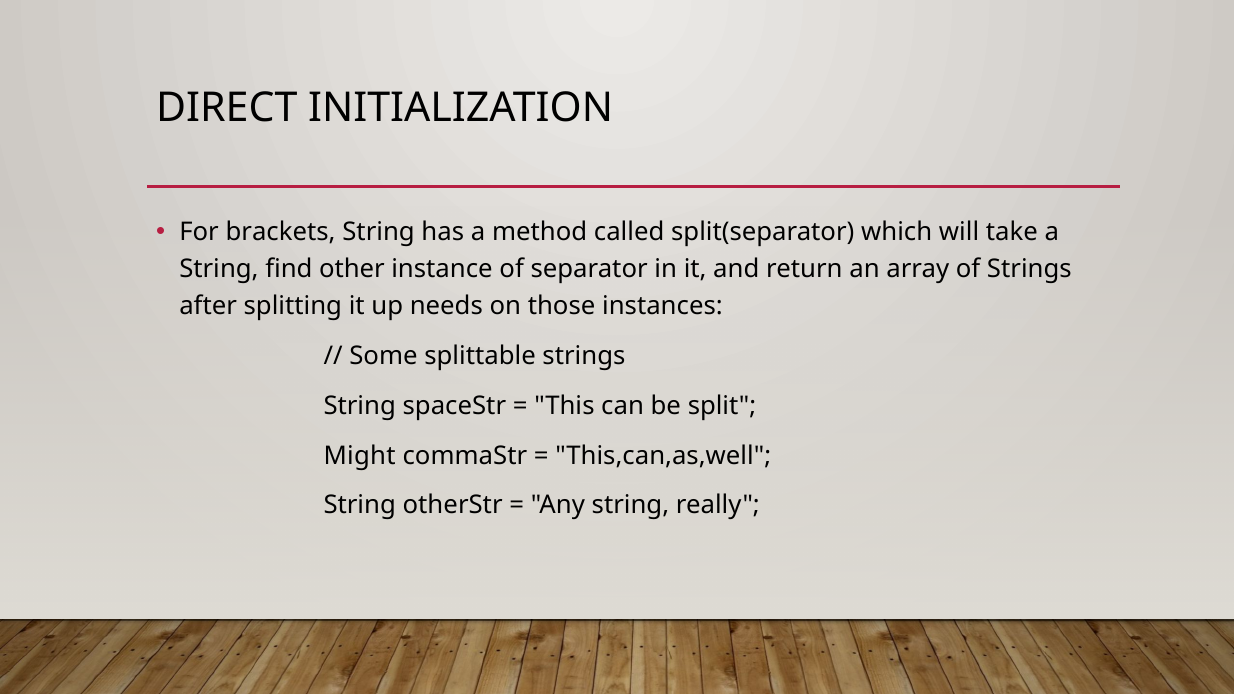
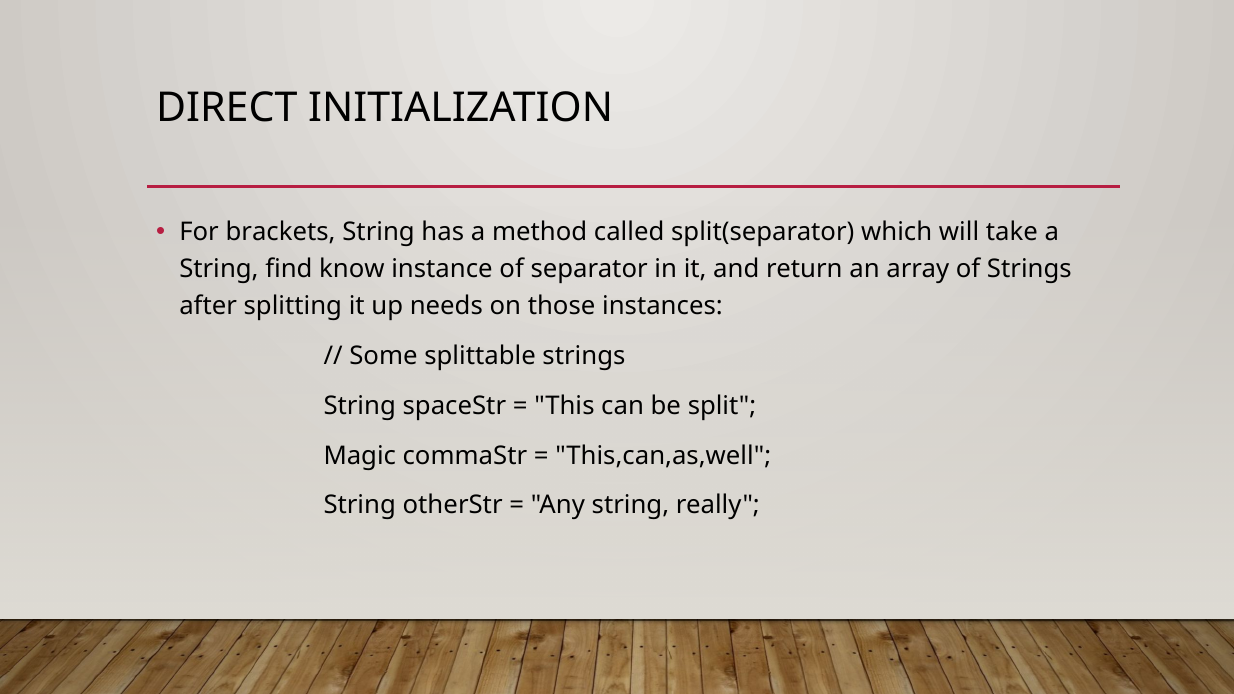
other: other -> know (352, 269)
Might: Might -> Magic (360, 456)
